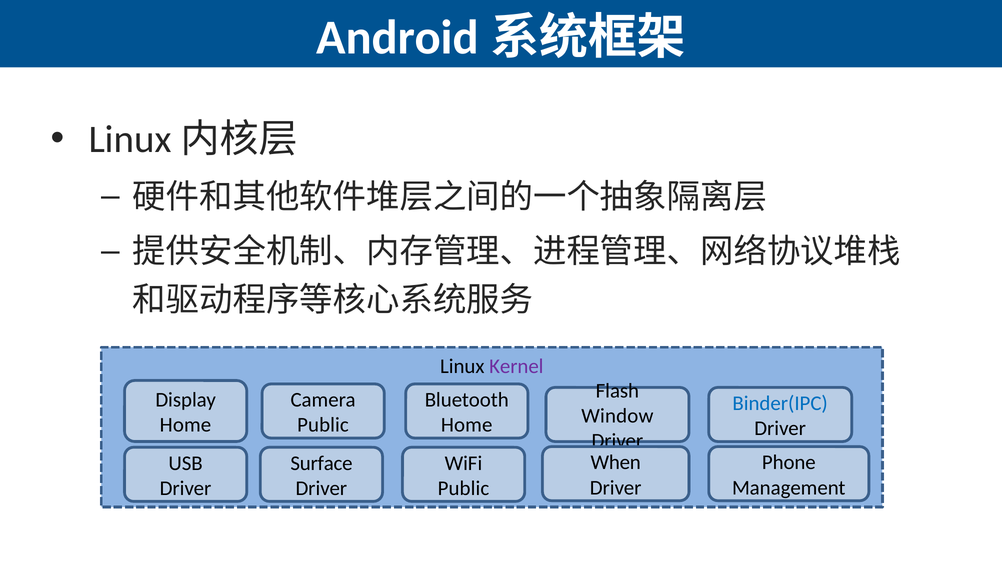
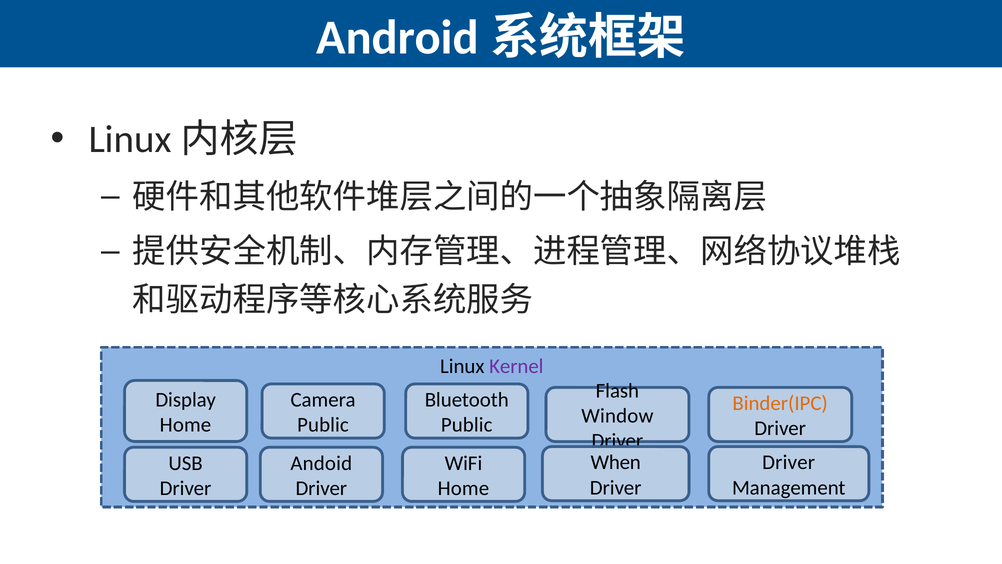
Binder(IPC colour: blue -> orange (780, 403)
Home: Home -> Public (467, 425)
Phone: Phone -> Driver (789, 462)
Surface: Surface -> Andoid (321, 463)
Public: Public -> Home (463, 488)
